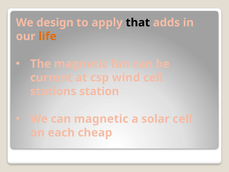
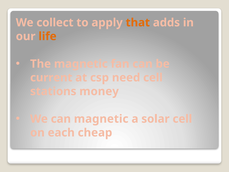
design: design -> collect (55, 23)
that colour: black -> orange (138, 23)
wind: wind -> need (126, 78)
station: station -> money (99, 91)
